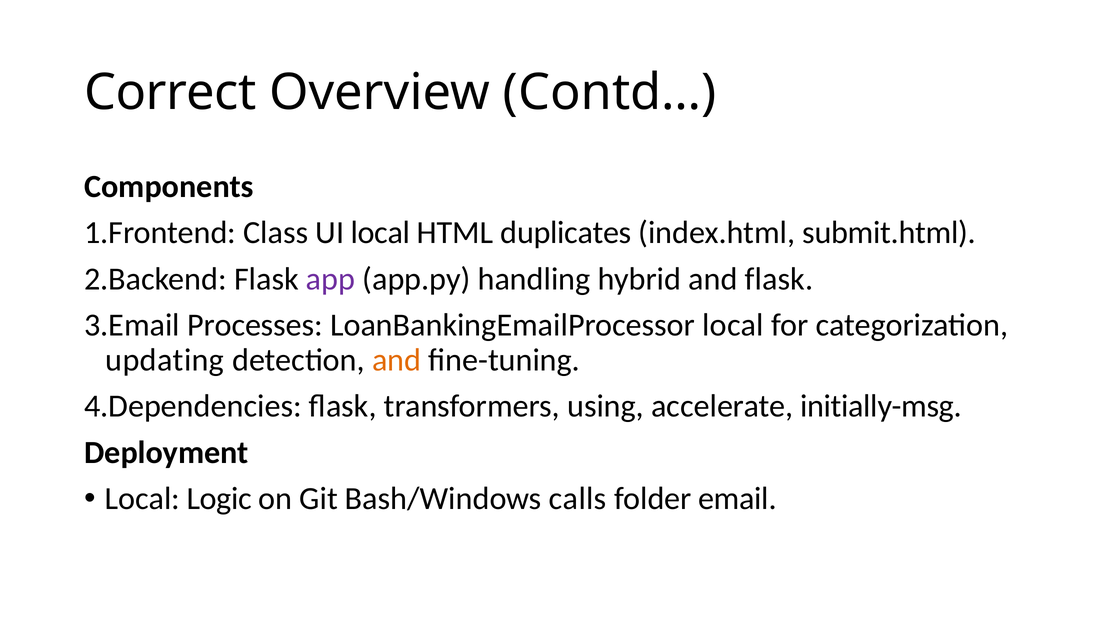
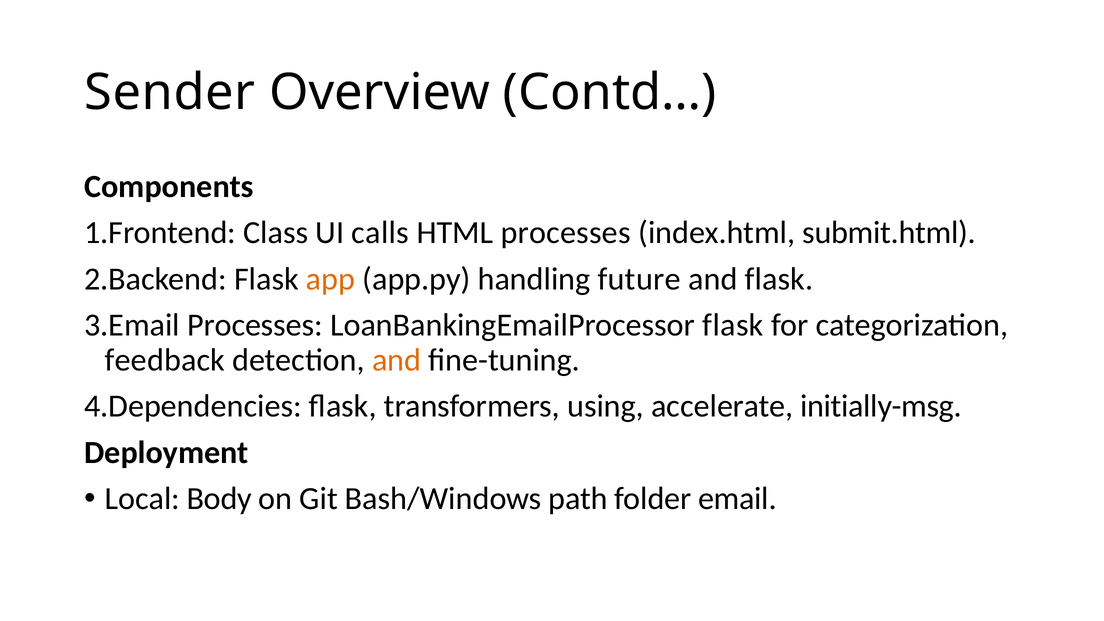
Correct: Correct -> Sender (170, 93)
UI local: local -> calls (380, 233)
HTML duplicates: duplicates -> processes (566, 233)
app colour: purple -> orange (331, 279)
hybrid: hybrid -> future (639, 279)
LoanBankingEmailProcessor local: local -> flask (733, 325)
updating: updating -> feedback (165, 360)
Logic: Logic -> Body (219, 499)
calls: calls -> path (578, 499)
